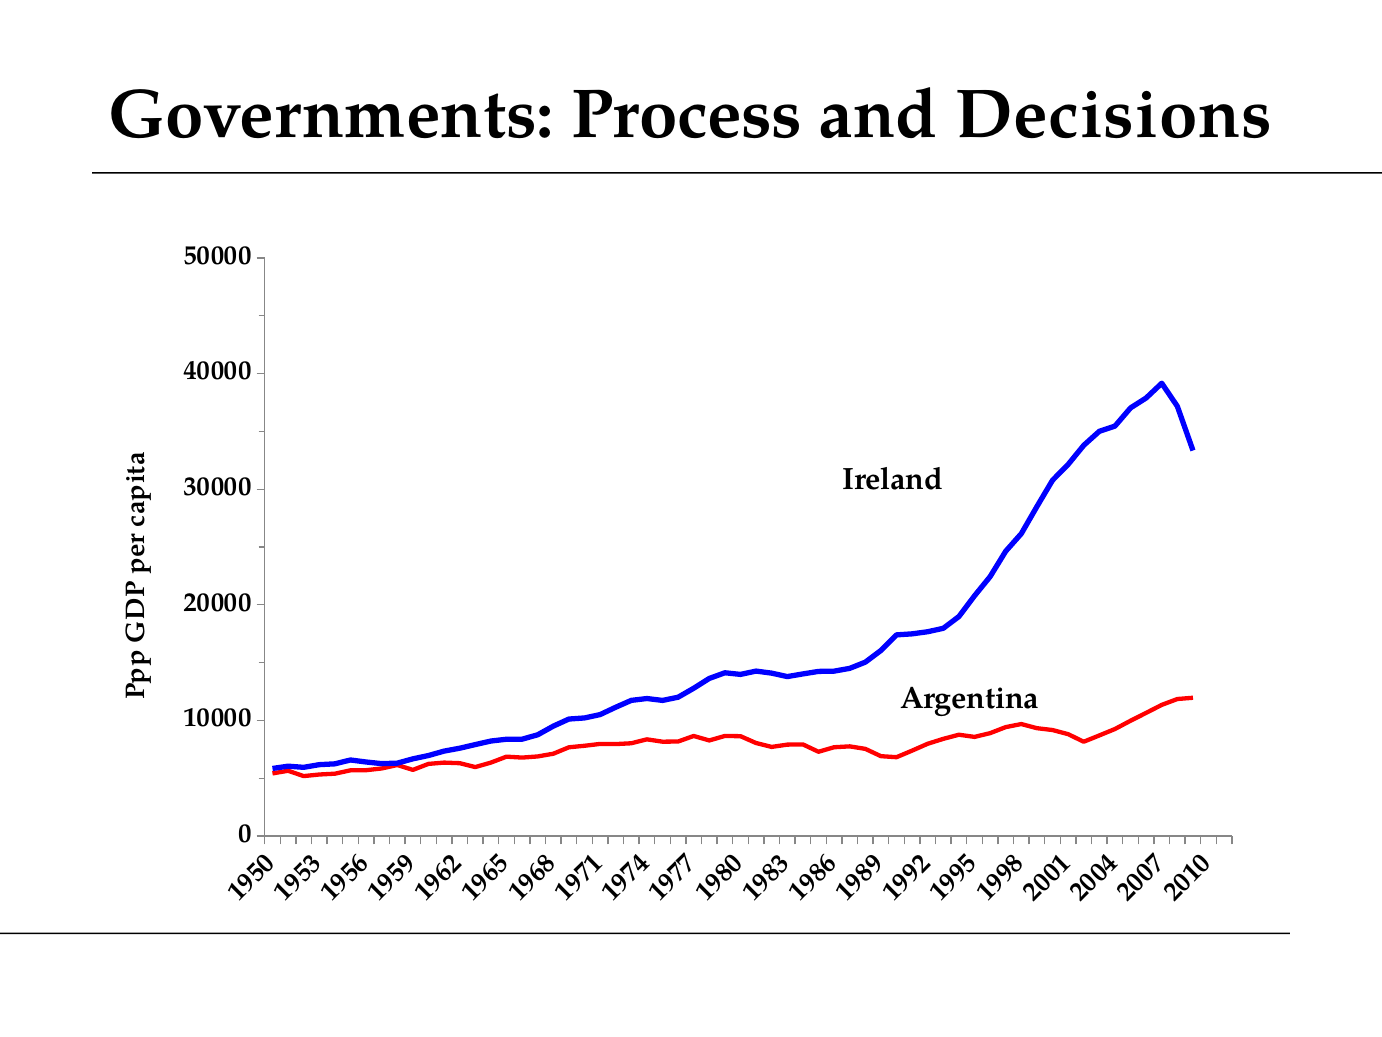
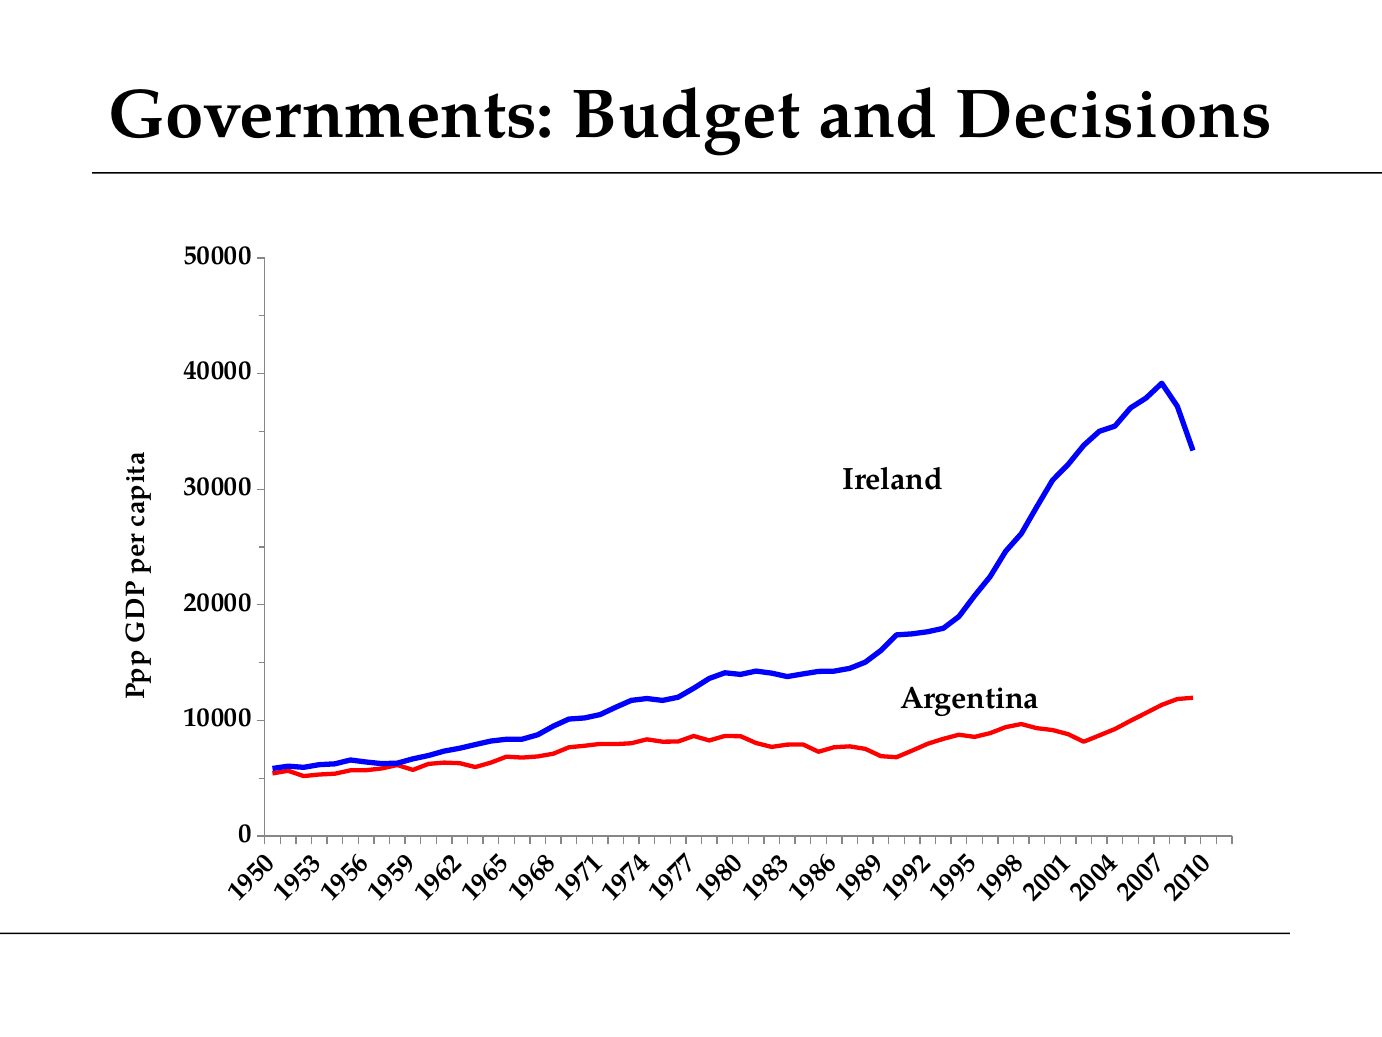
Process: Process -> Budget (686, 114)
